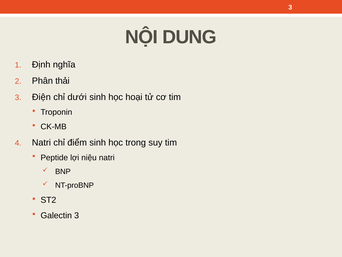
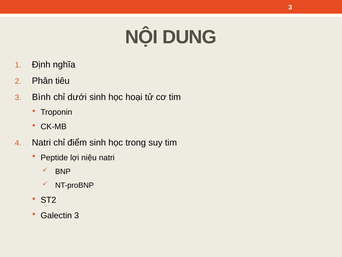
thải: thải -> tiêu (62, 81)
Điện: Điện -> Bình (41, 97)
